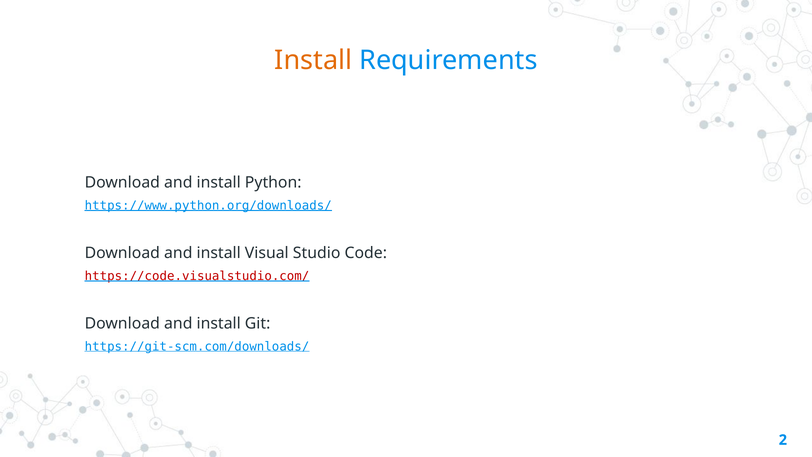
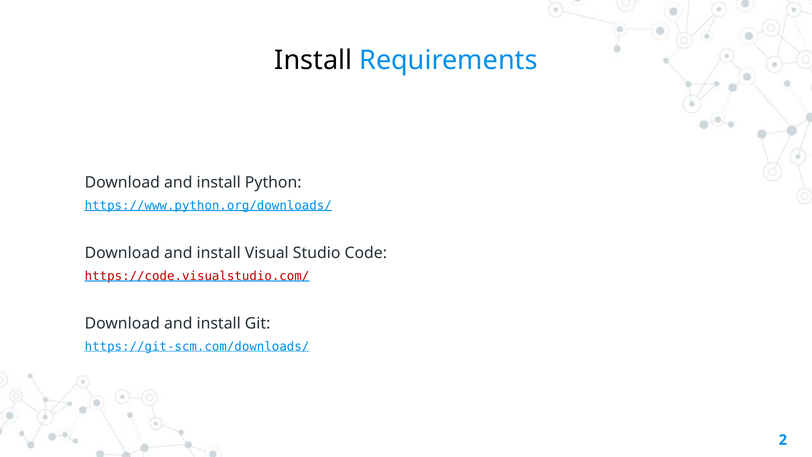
Install colour: orange -> black (313, 60)
